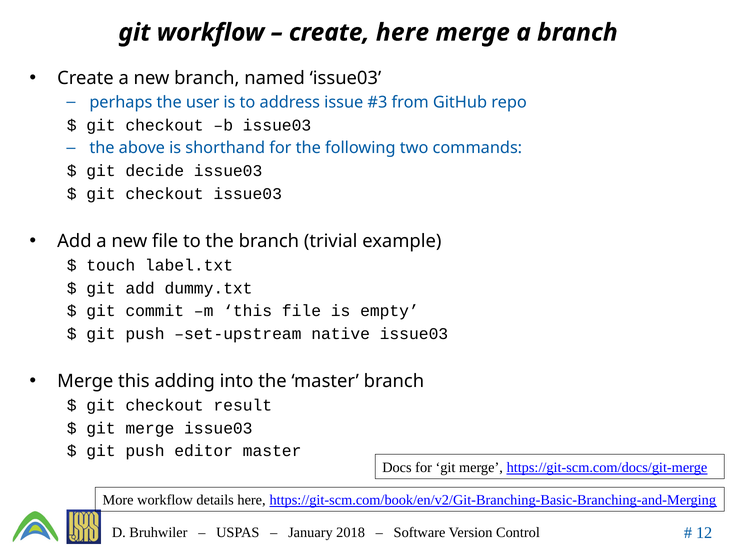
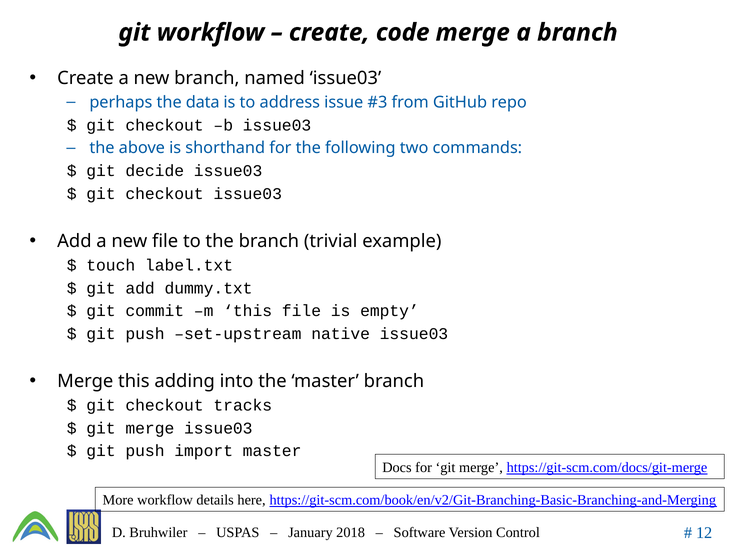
create here: here -> code (403, 33)
user: user -> data (203, 102)
result: result -> tracks (243, 405)
editor: editor -> import (204, 451)
